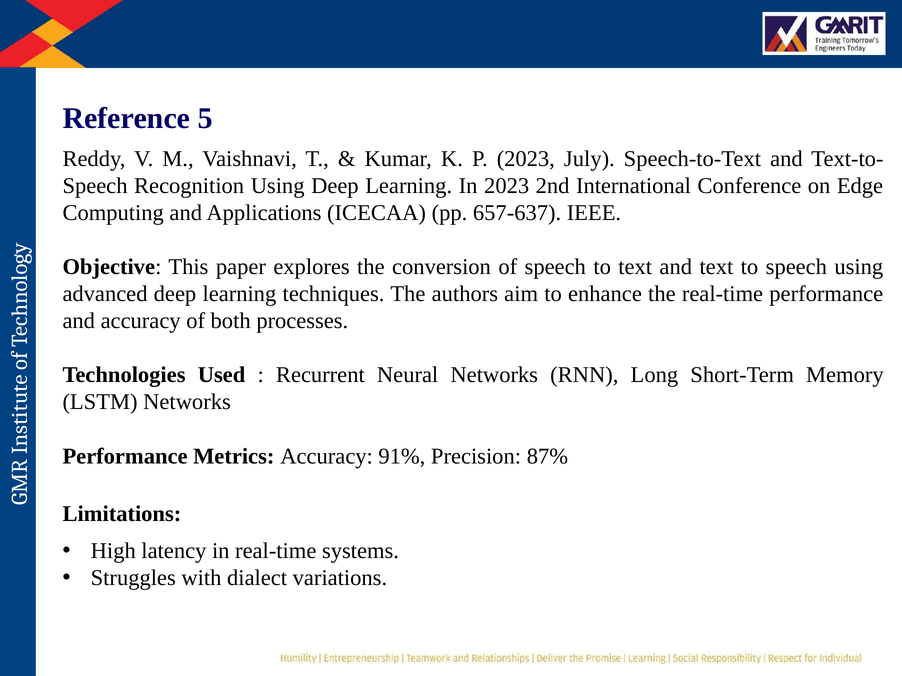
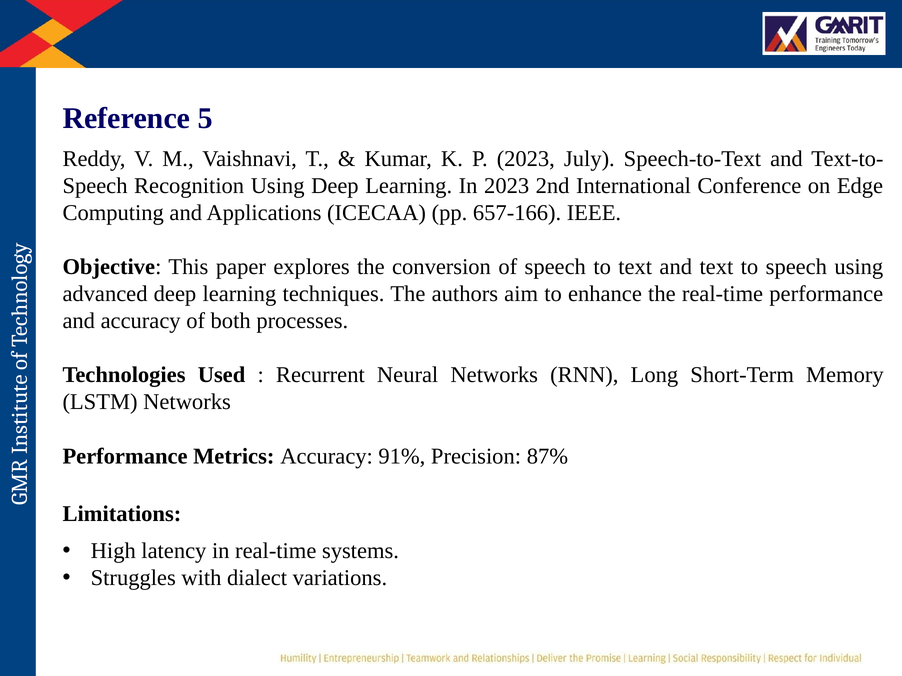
657-637: 657-637 -> 657-166 (517, 213)
